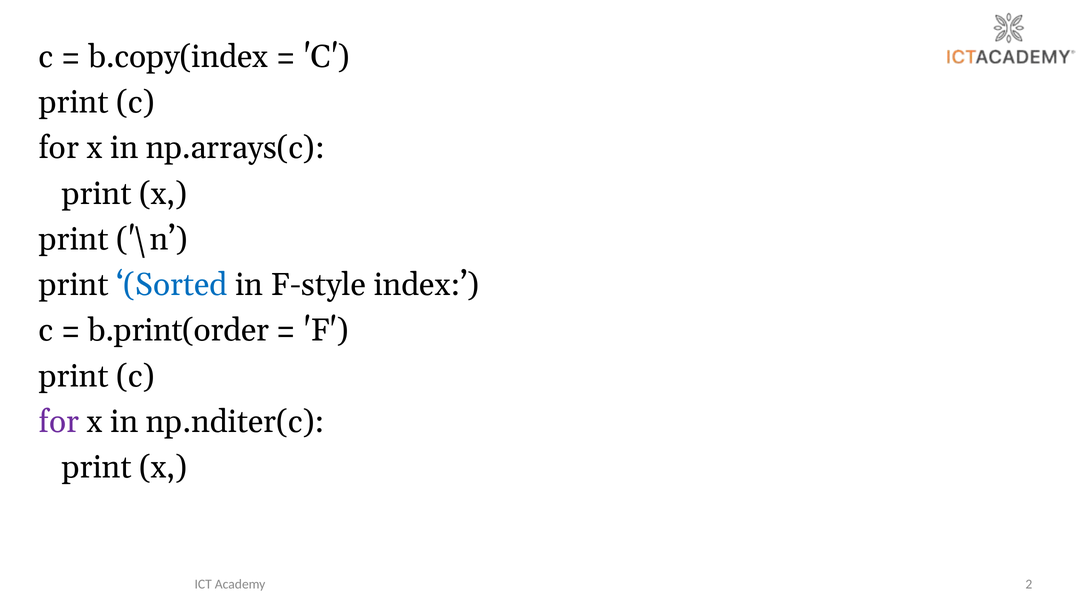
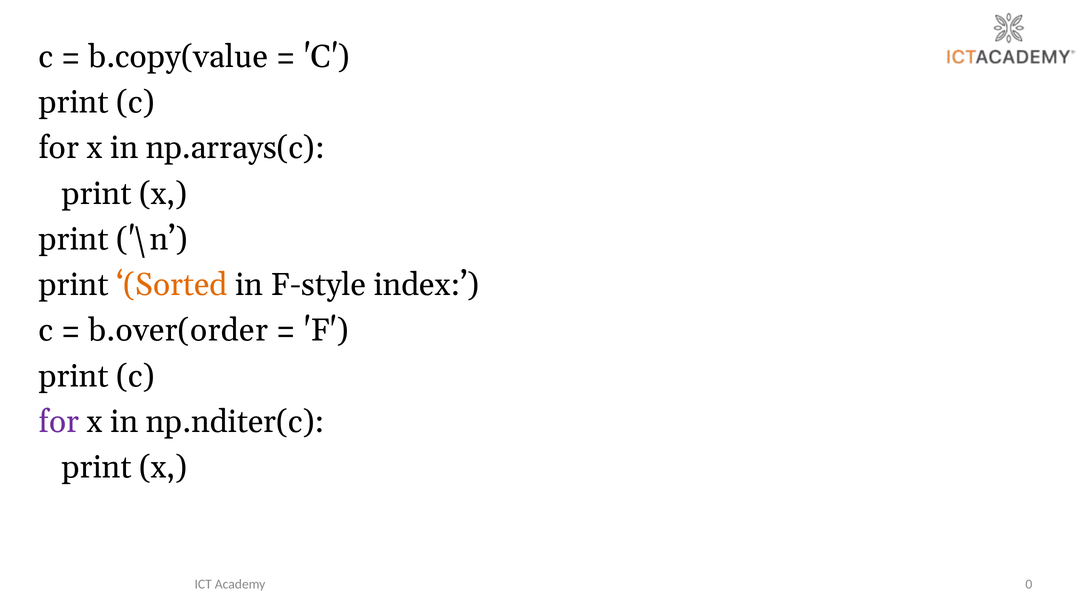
b.copy(index: b.copy(index -> b.copy(value (178, 57)
Sorted colour: blue -> orange (172, 285)
b.print(order: b.print(order -> b.over(order (178, 330)
2: 2 -> 0 (1029, 584)
